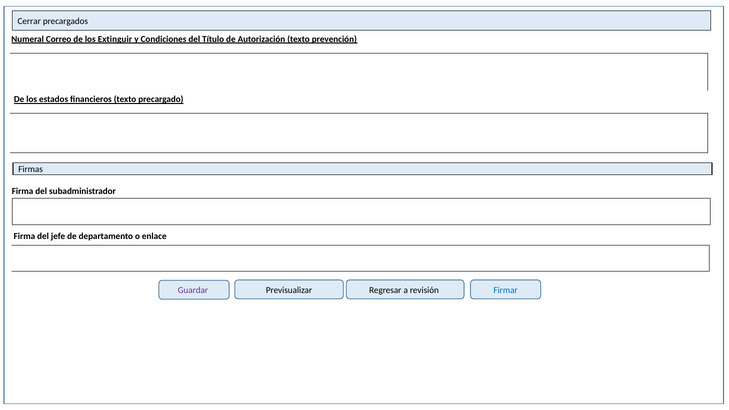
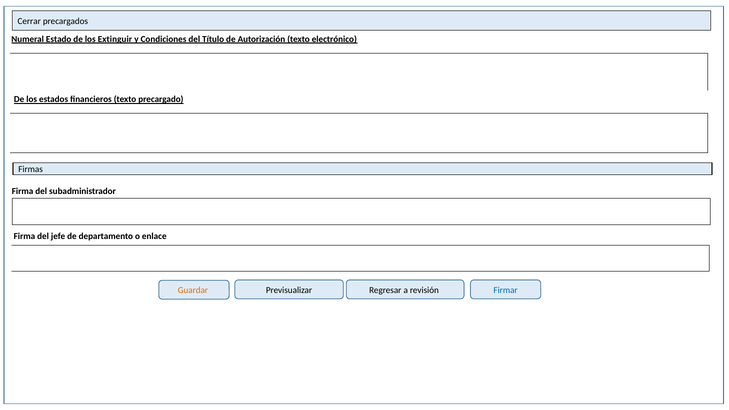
Correo: Correo -> Estado (59, 39)
prevención: prevención -> electrónico (334, 39)
Guardar colour: purple -> orange (193, 290)
